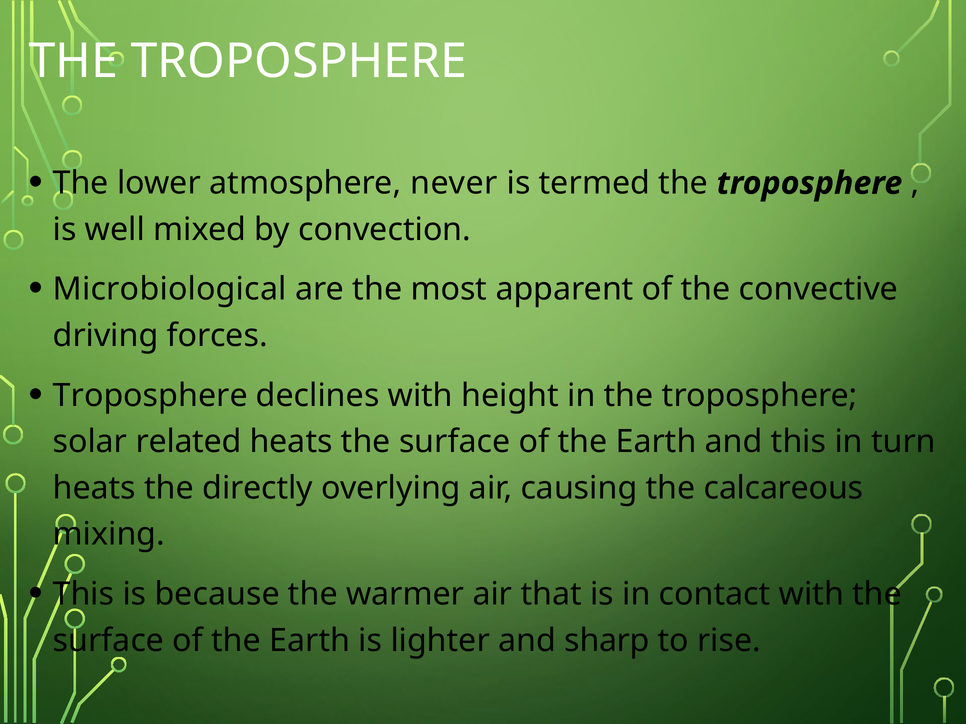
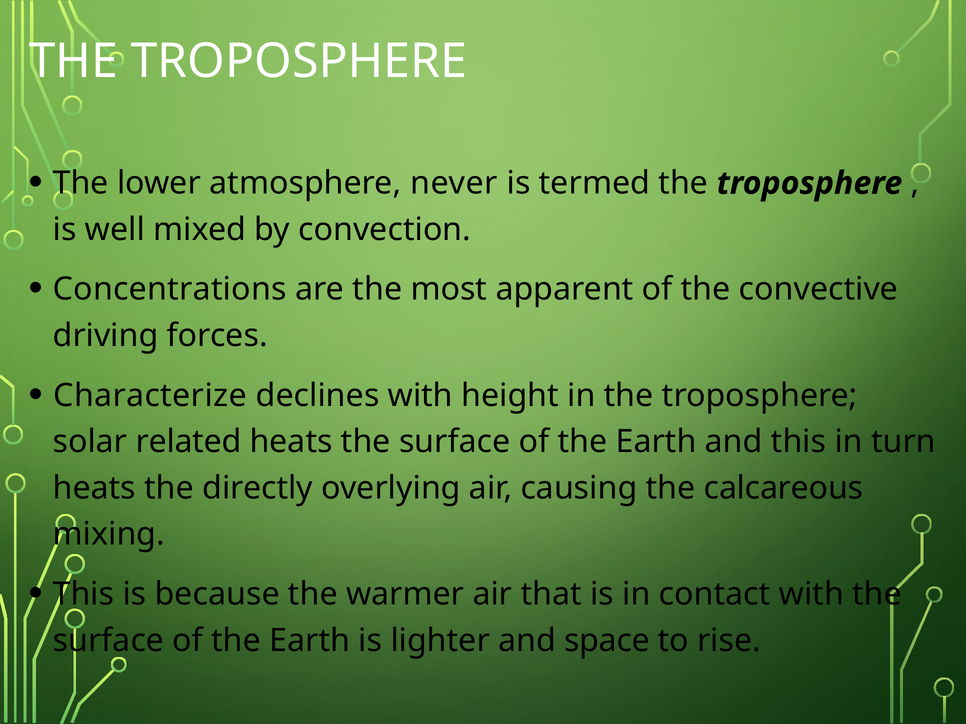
Microbiological: Microbiological -> Concentrations (170, 290)
Troposphere: Troposphere -> Characterize (150, 396)
sharp: sharp -> space (607, 641)
